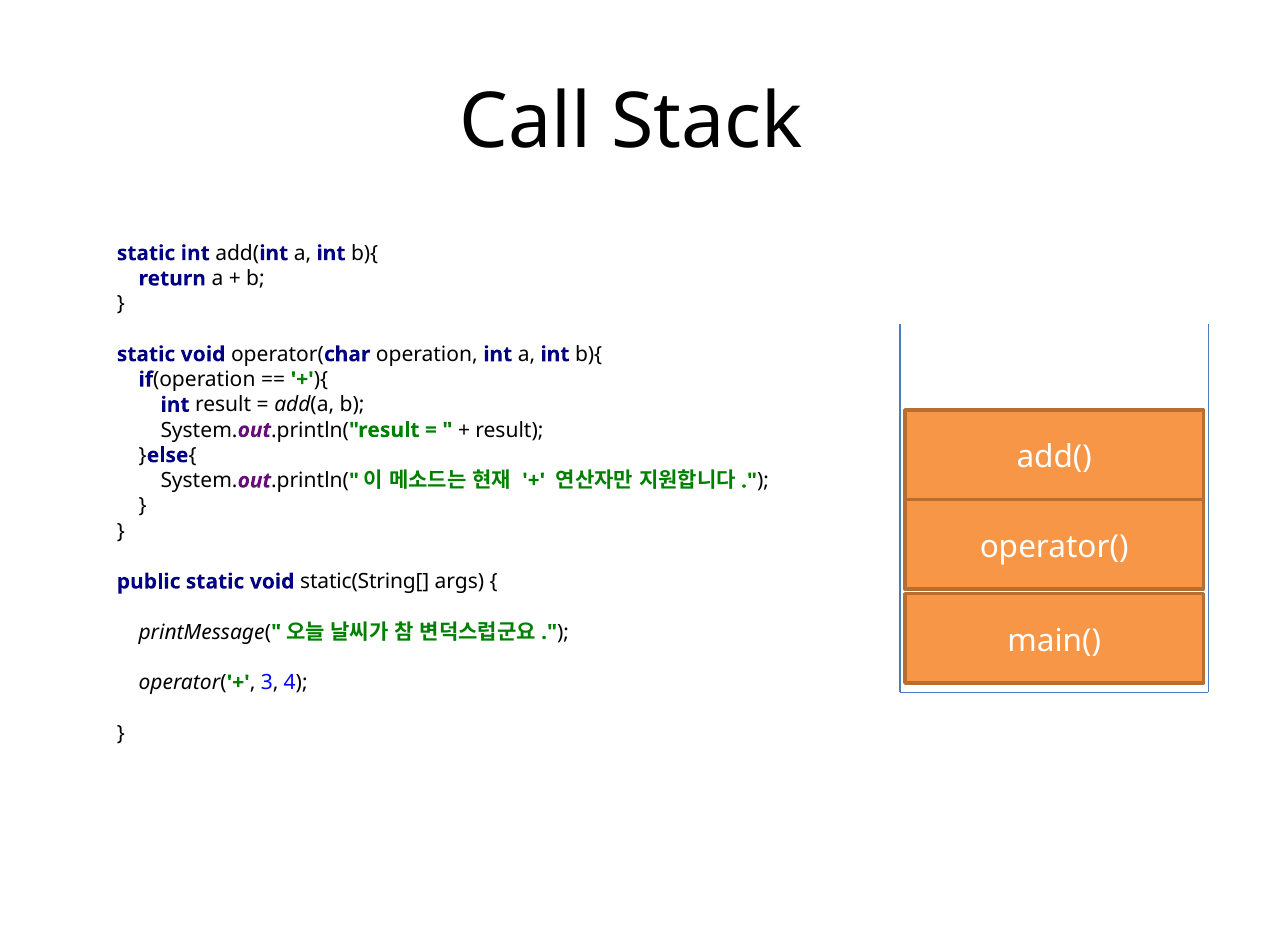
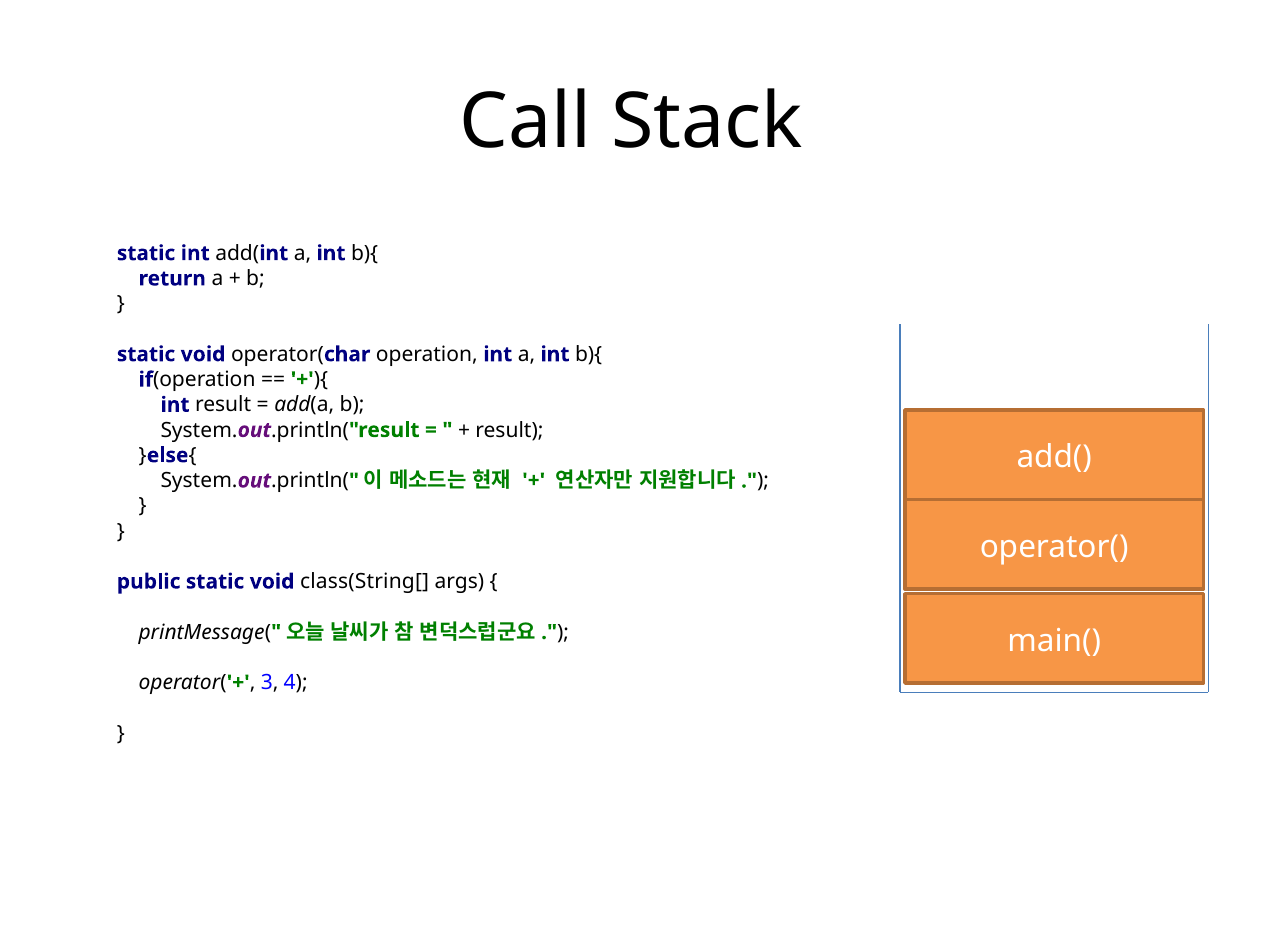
static(String[: static(String[ -> class(String[ (365, 582)
